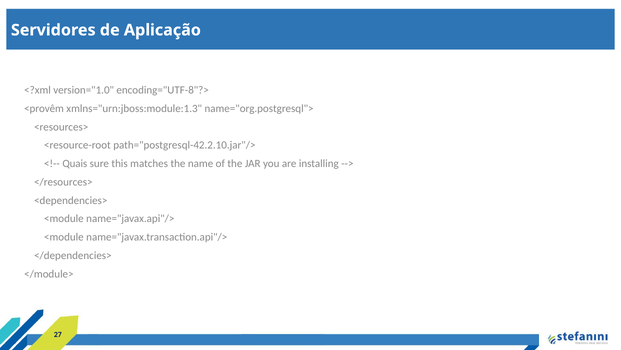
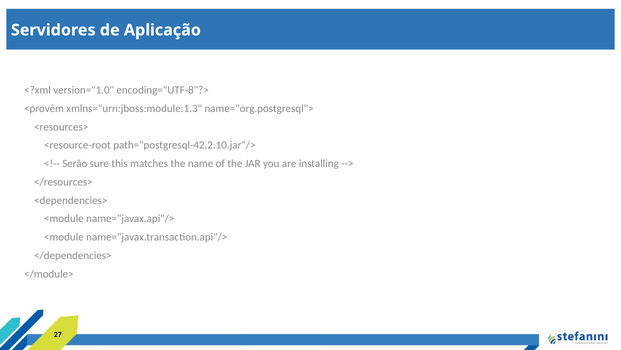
Quais: Quais -> Serão (75, 163)
